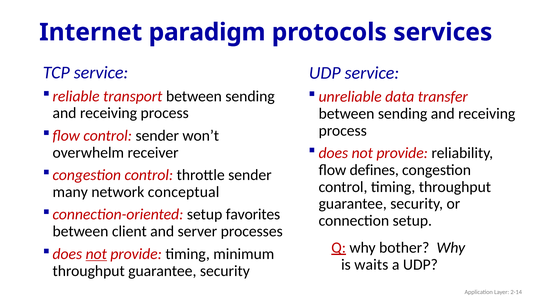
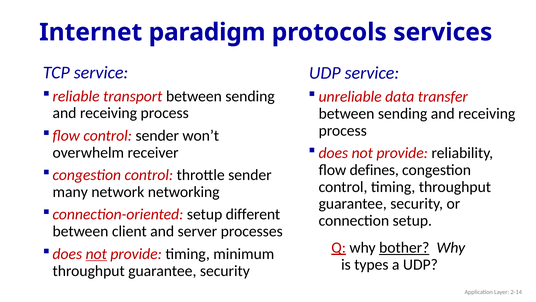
conceptual: conceptual -> networking (184, 192)
favorites: favorites -> different (253, 214)
bother underline: none -> present (404, 247)
waits: waits -> types (371, 264)
